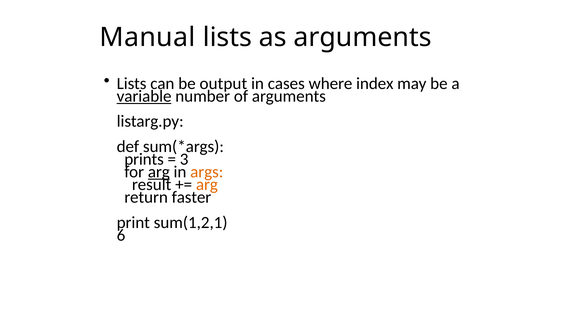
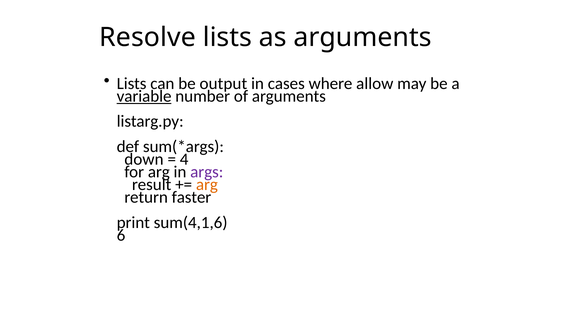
Manual: Manual -> Resolve (148, 37)
index: index -> allow (375, 84)
prints: prints -> down (144, 160)
3: 3 -> 4 (184, 160)
arg underline: present -> none (159, 172)
args colour: orange -> purple (207, 172)
sum(1,2,1: sum(1,2,1 -> sum(4,1,6 (191, 223)
